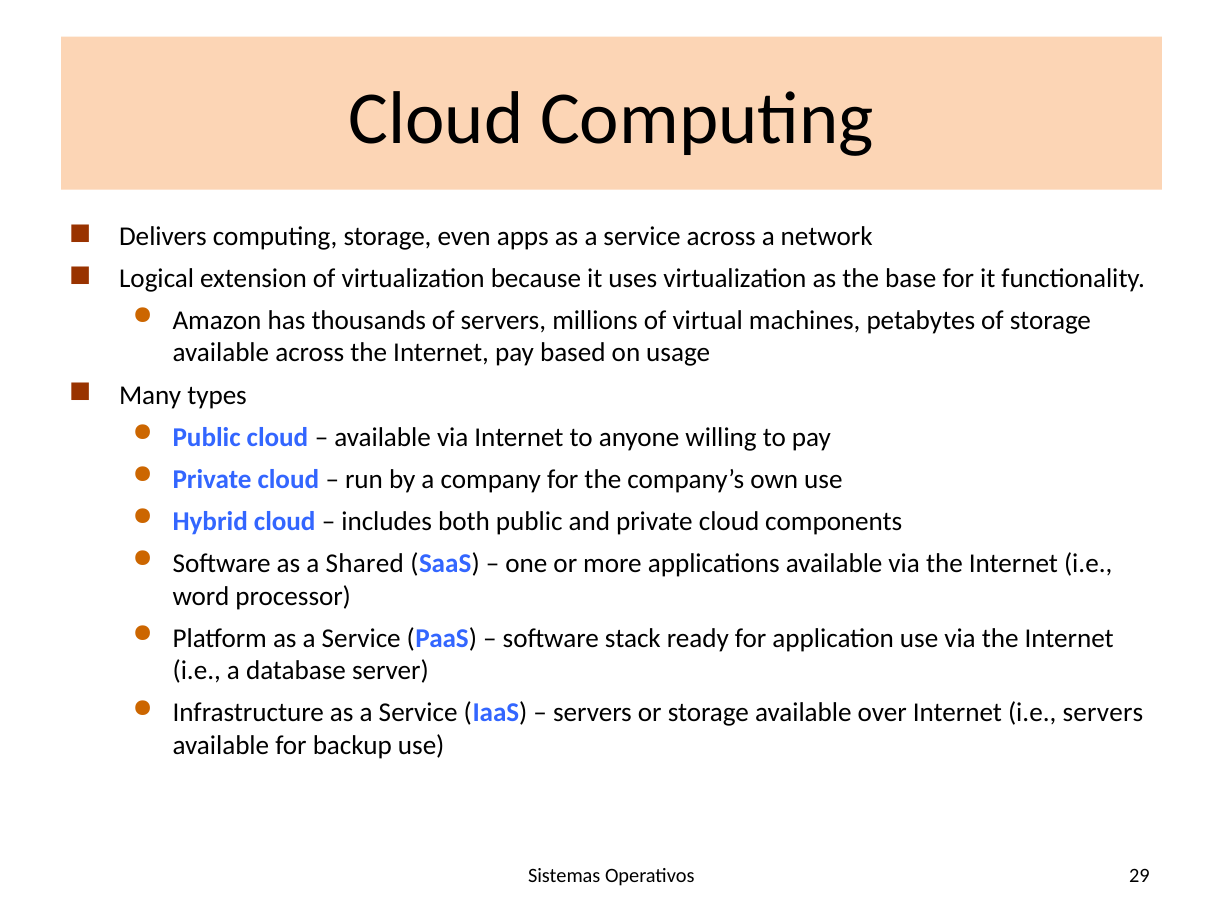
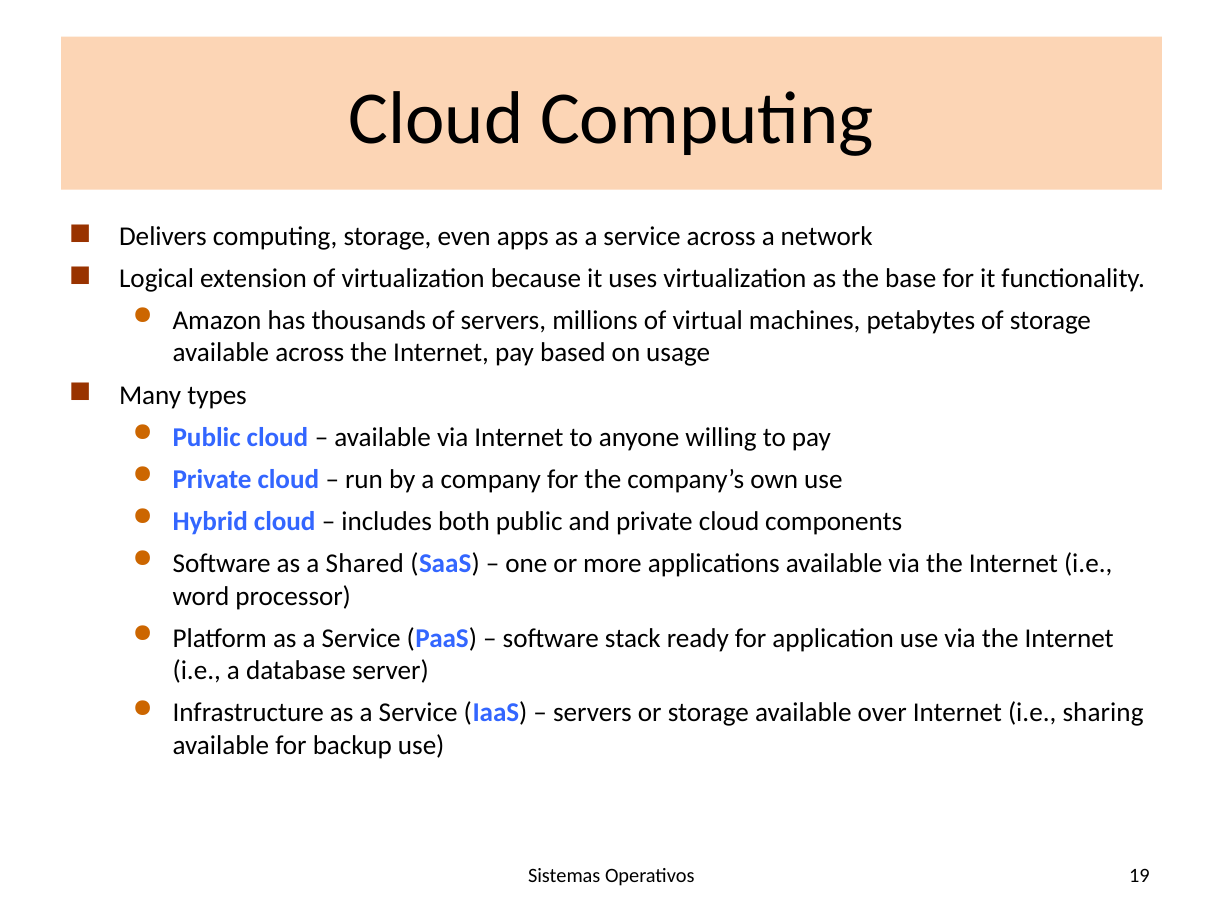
i.e servers: servers -> sharing (1103, 713)
29: 29 -> 19 (1139, 876)
